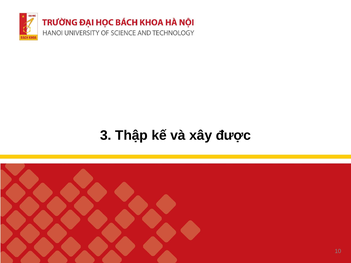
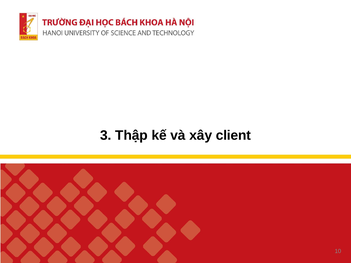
được: được -> client (233, 136)
